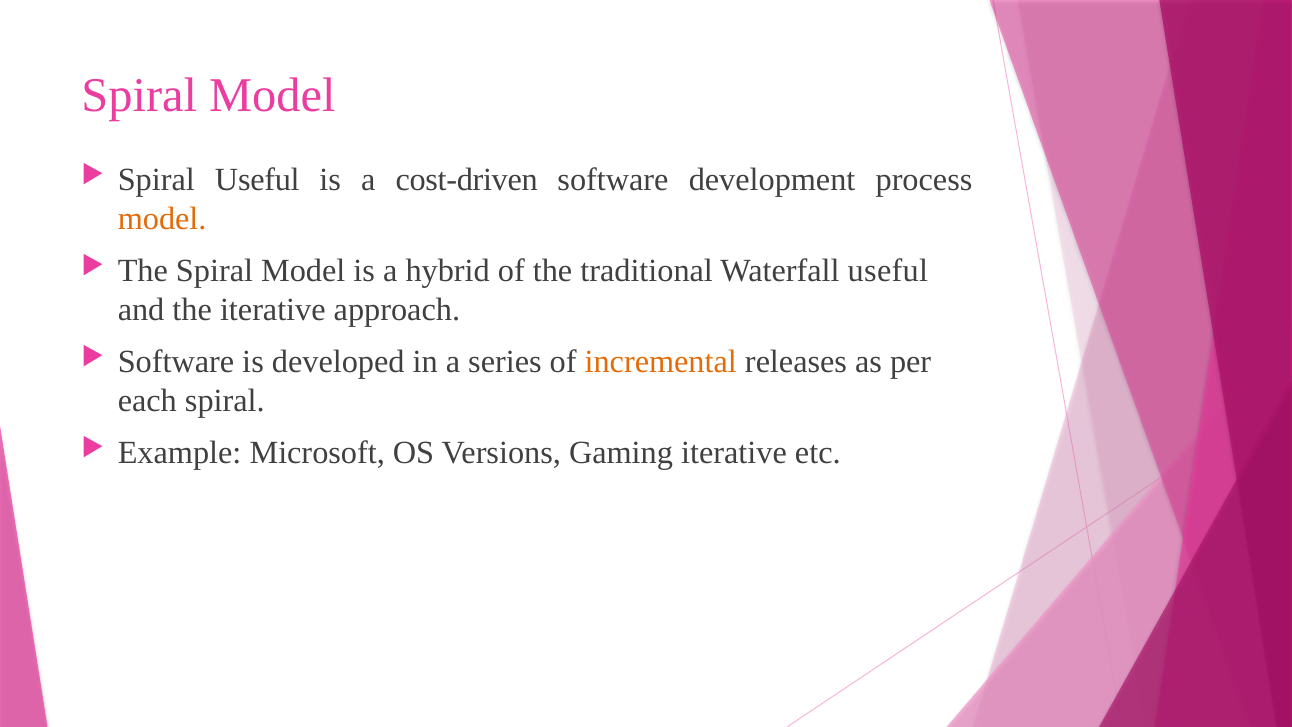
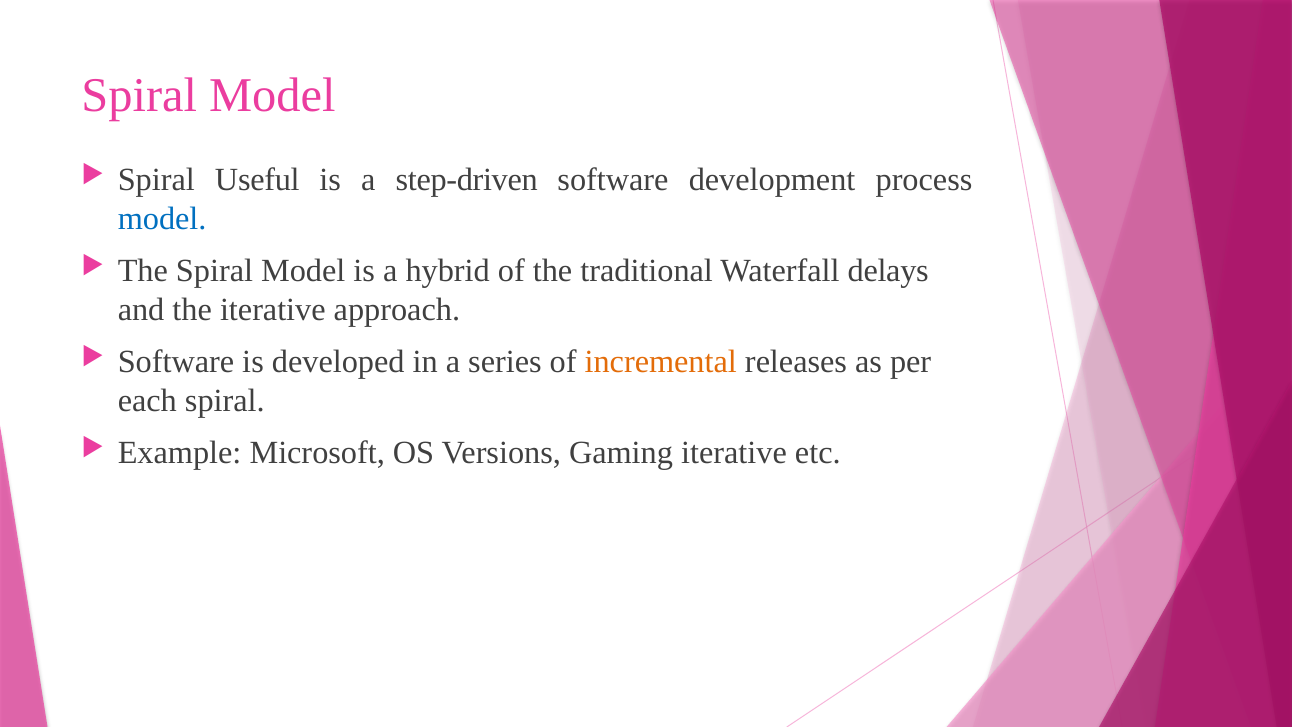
cost-driven: cost-driven -> step-driven (467, 180)
model colour: orange -> blue (162, 218)
Waterfall useful: useful -> delays (888, 271)
